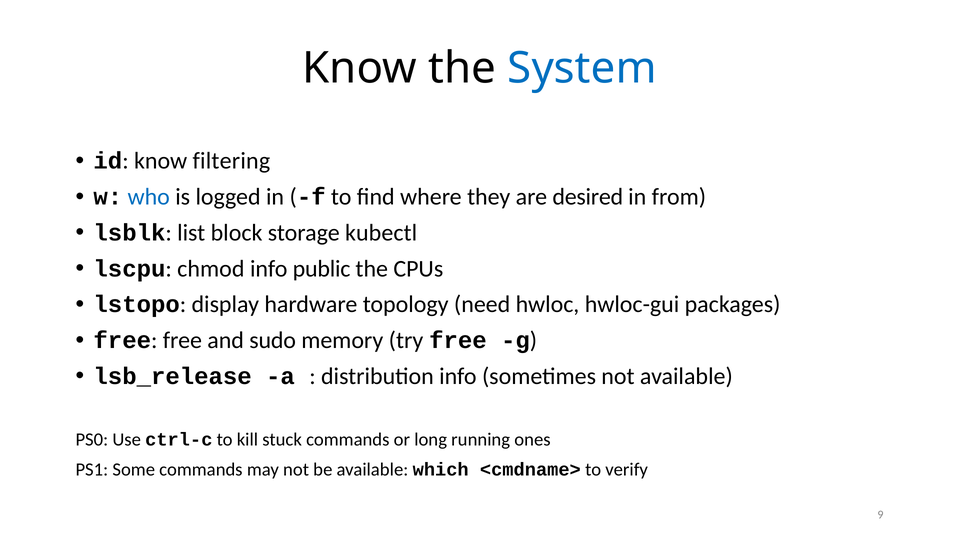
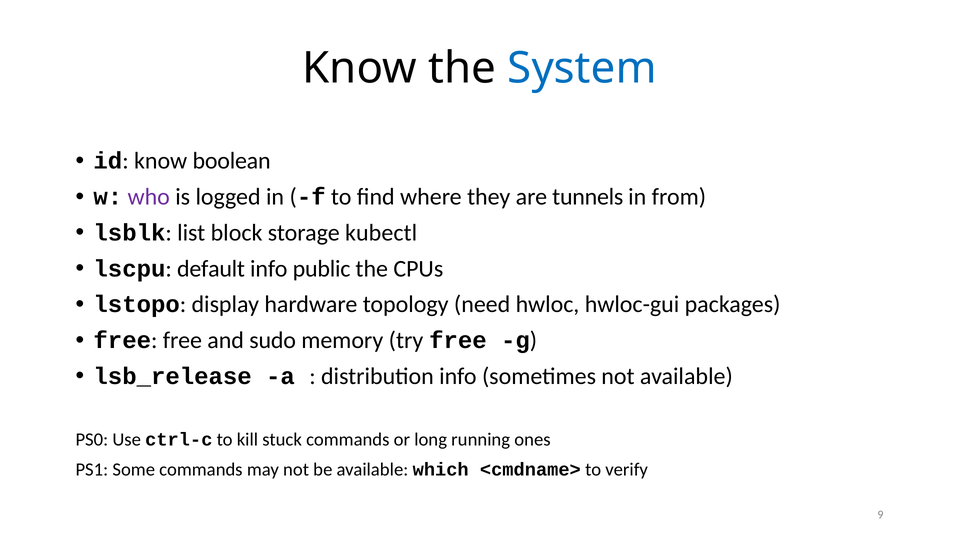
filtering: filtering -> boolean (232, 161)
who colour: blue -> purple (149, 197)
desired: desired -> tunnels (588, 197)
chmod: chmod -> default (211, 269)
